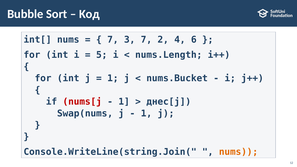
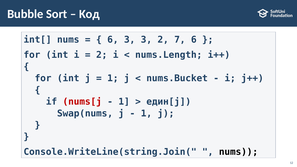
7: 7 -> 6 (113, 40)
3 7: 7 -> 3 (146, 40)
4: 4 -> 7 (180, 40)
5: 5 -> 2 (102, 55)
днес[j: днес[j -> един[j (169, 102)
nums colour: orange -> black (238, 152)
